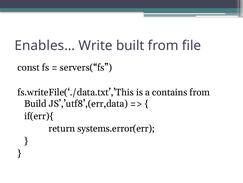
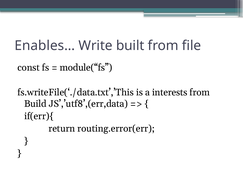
servers(“fs: servers(“fs -> module(“fs (86, 67)
contains: contains -> interests (170, 92)
systems.error(err: systems.error(err -> routing.error(err (116, 128)
